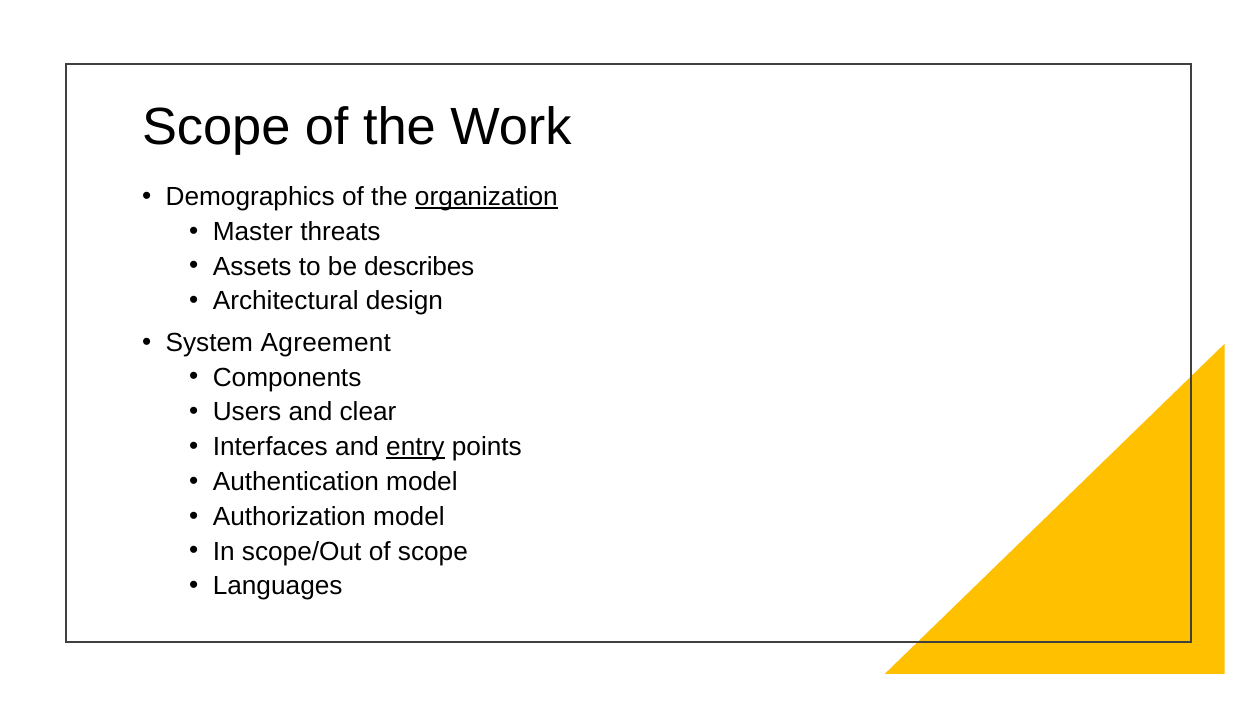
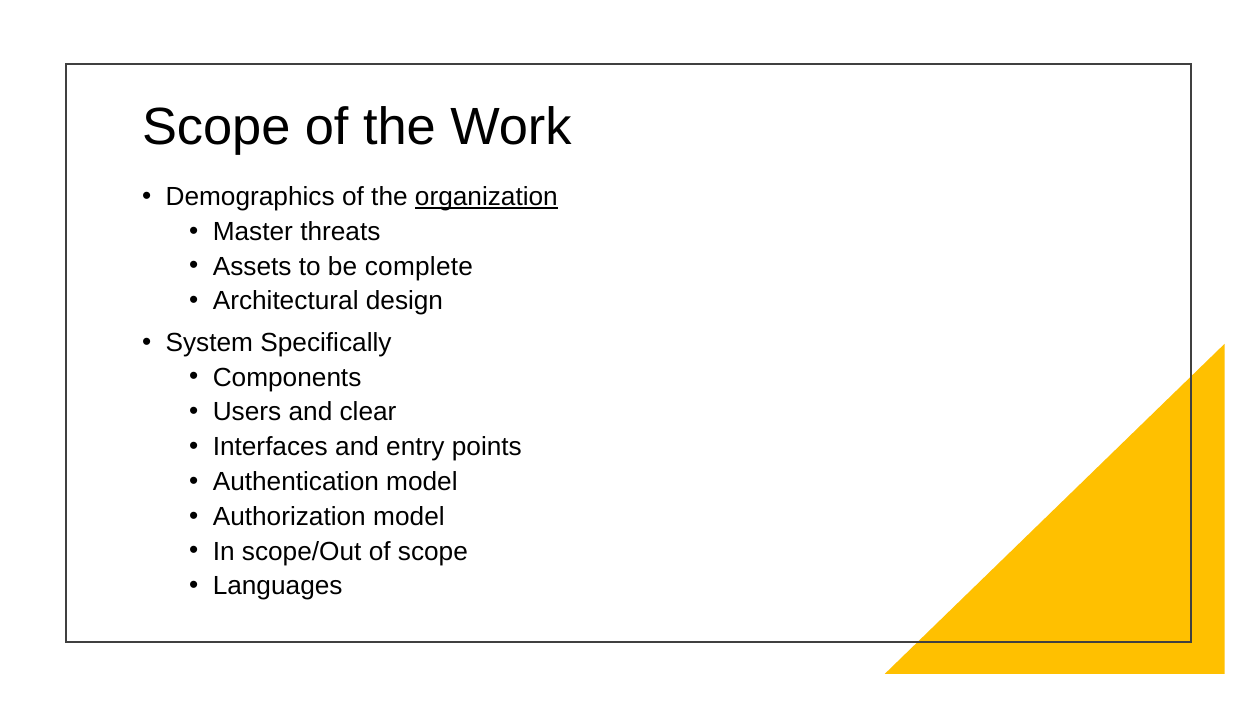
describes: describes -> complete (419, 267)
Agreement: Agreement -> Specifically (326, 343)
entry underline: present -> none (415, 447)
